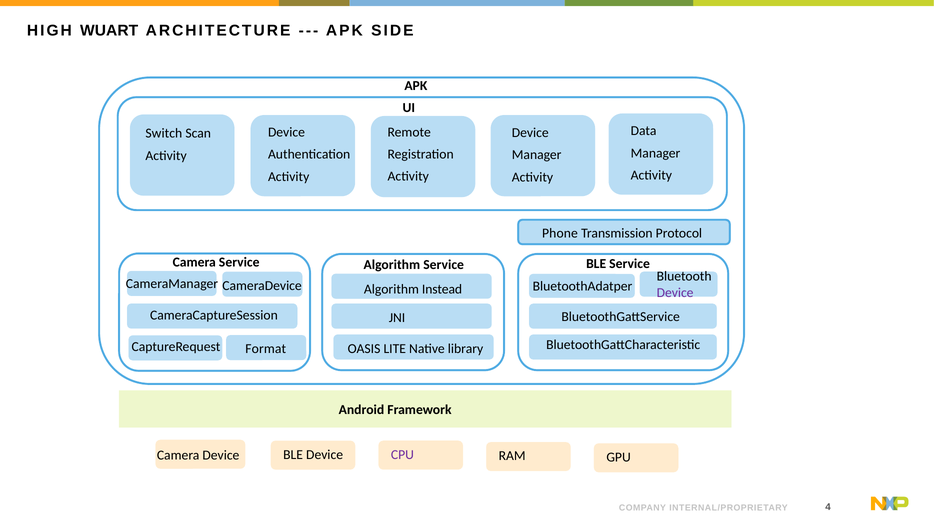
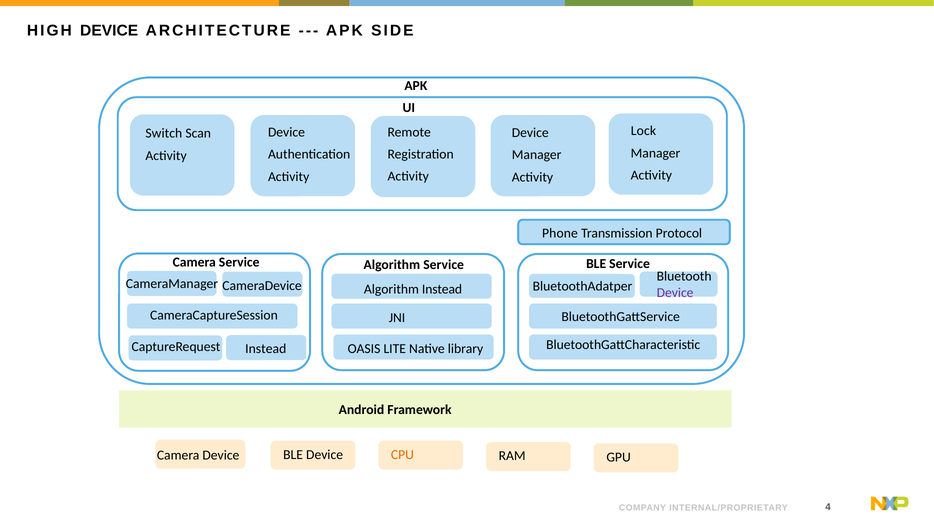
HIGH WUART: WUART -> DEVICE (109, 31)
Data: Data -> Lock (643, 131)
CaptureRequest Format: Format -> Instead (266, 348)
CPU colour: purple -> orange (402, 454)
